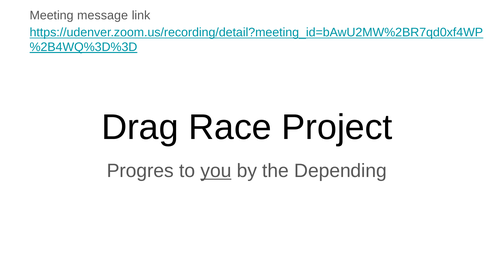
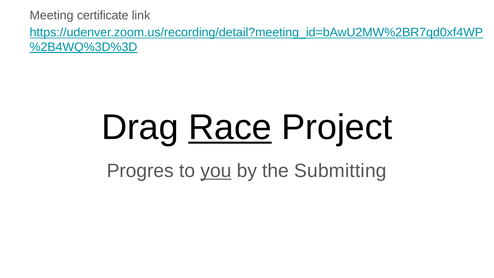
message: message -> certificate (103, 15)
Race underline: none -> present (230, 127)
Depending: Depending -> Submitting (340, 171)
